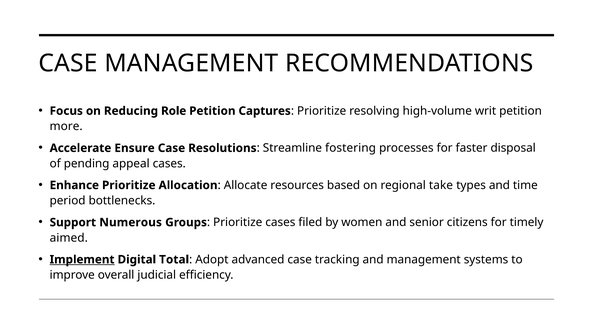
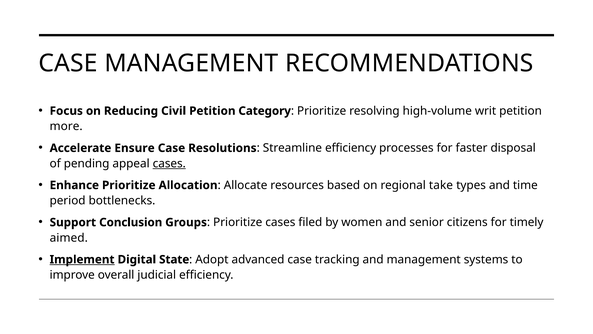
Role: Role -> Civil (174, 111)
Captures: Captures -> Category (265, 111)
Streamline fostering: fostering -> efficiency (351, 148)
cases underline: none -> present (169, 163)
Numerous: Numerous -> Conclusion (131, 222)
Total: Total -> State (174, 259)
